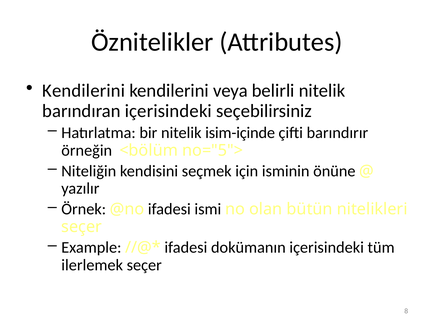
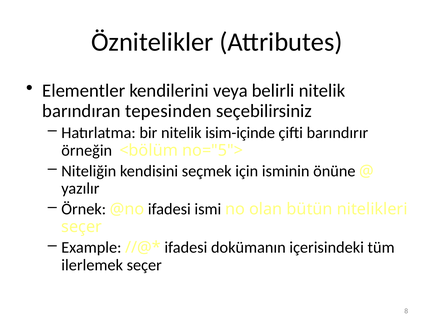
Kendilerini: Kendilerini -> Elementler (84, 91)
barındıran içerisindeki: içerisindeki -> tepesinden (168, 111)
